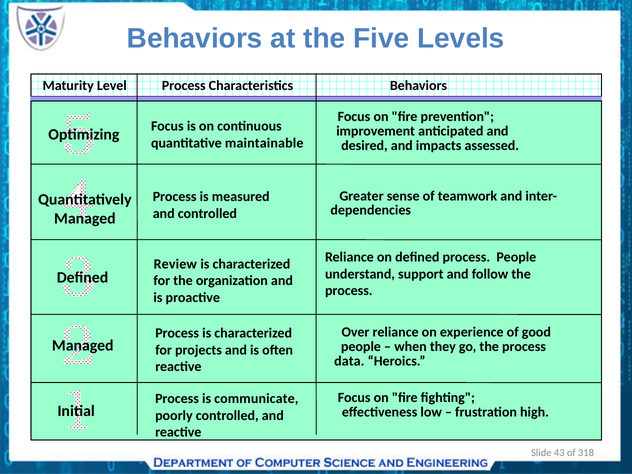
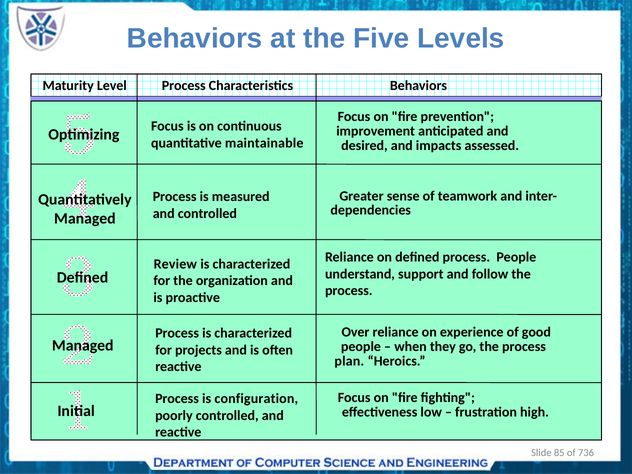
data: data -> plan (349, 361)
communicate: communicate -> configuration (256, 399)
43: 43 -> 85 (559, 453)
318: 318 -> 736 (586, 453)
